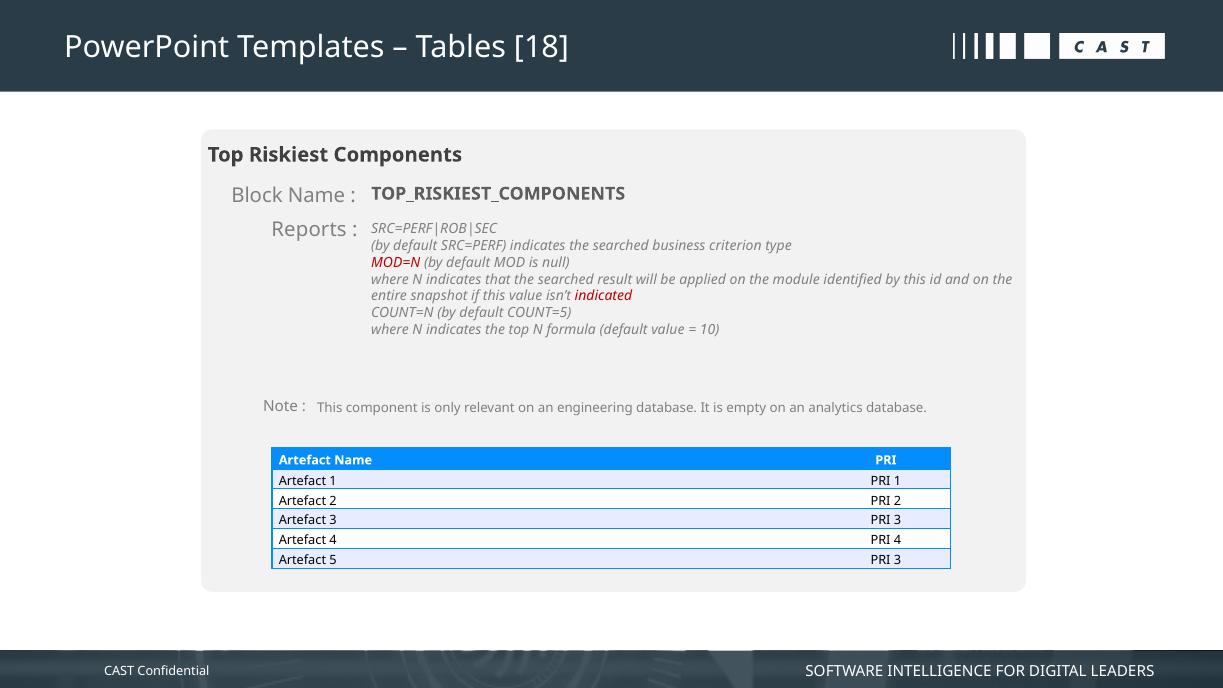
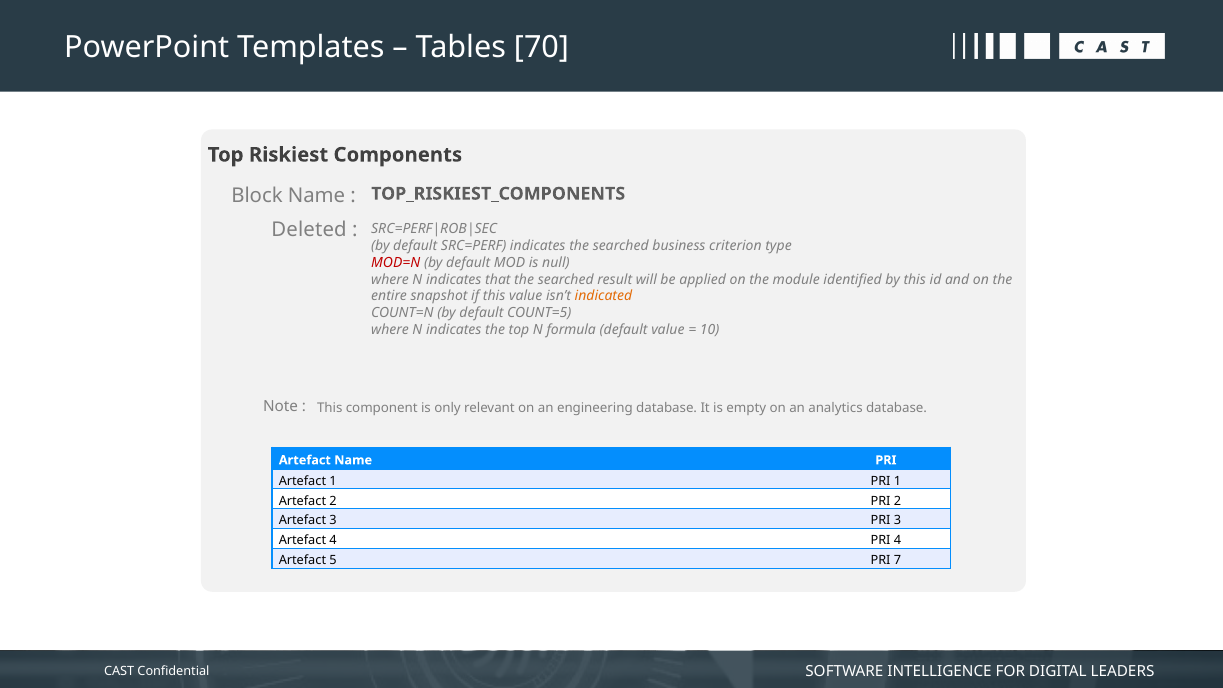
18: 18 -> 70 (541, 48)
Reports: Reports -> Deleted (309, 230)
indicated colour: red -> orange (603, 296)
5 PRI 3: 3 -> 7 (897, 560)
